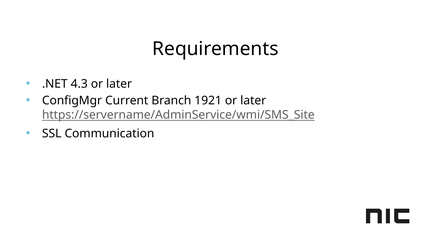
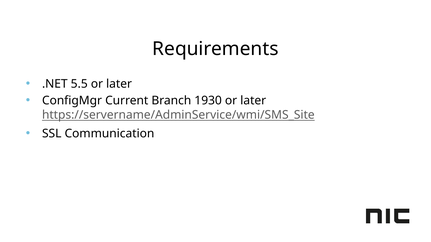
4.3: 4.3 -> 5.5 (79, 84)
1921: 1921 -> 1930 (208, 101)
